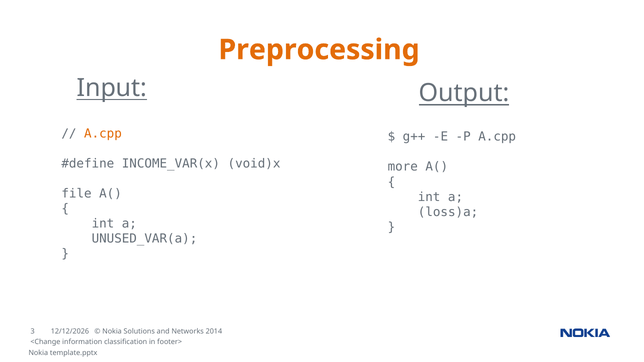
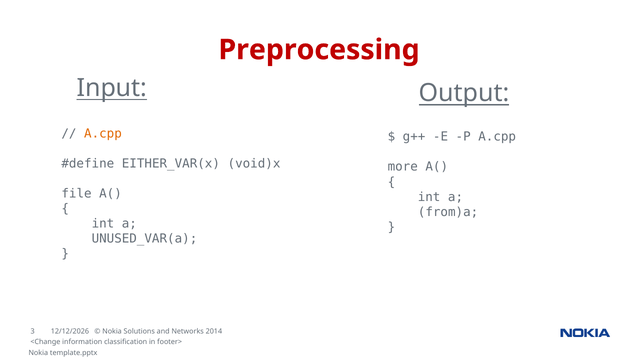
Preprocessing colour: orange -> red (319, 50)
INCOME_VAR(x: INCOME_VAR(x -> EITHER_VAR(x (171, 164)
loss)a: loss)a -> from)a (448, 212)
